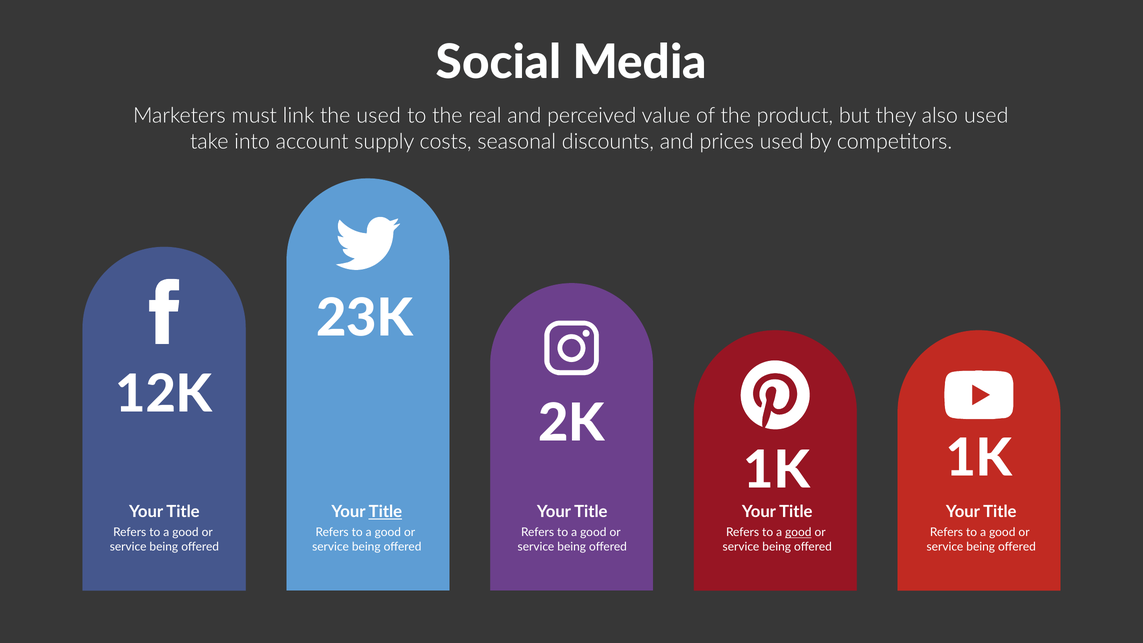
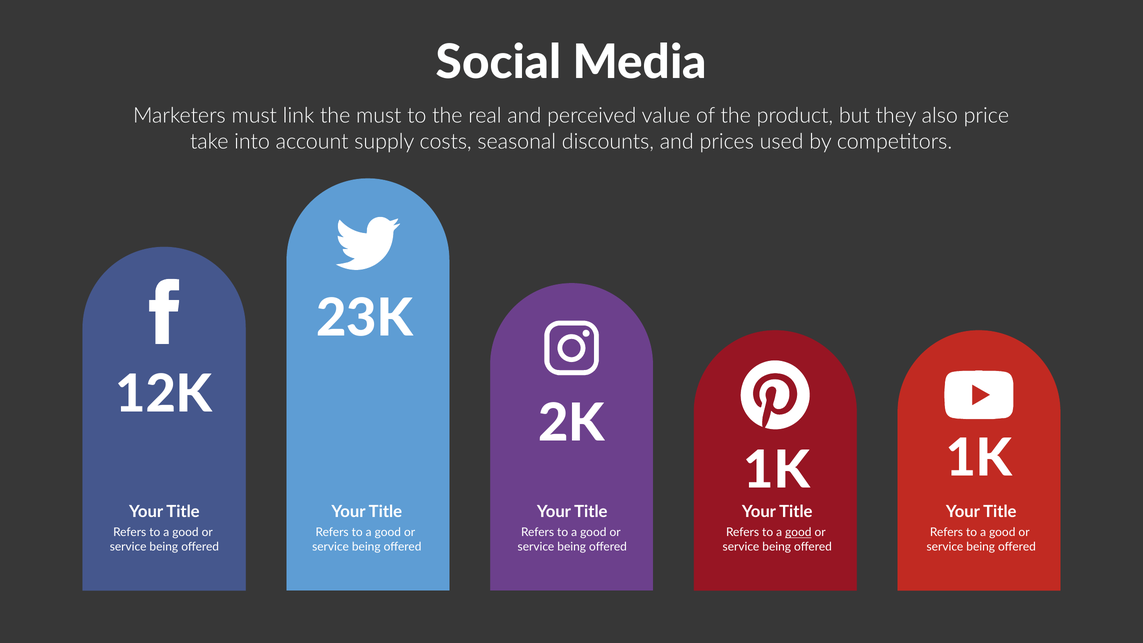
the used: used -> must (379, 116)
also used: used -> price (986, 116)
Title underline: present -> none (385, 512)
